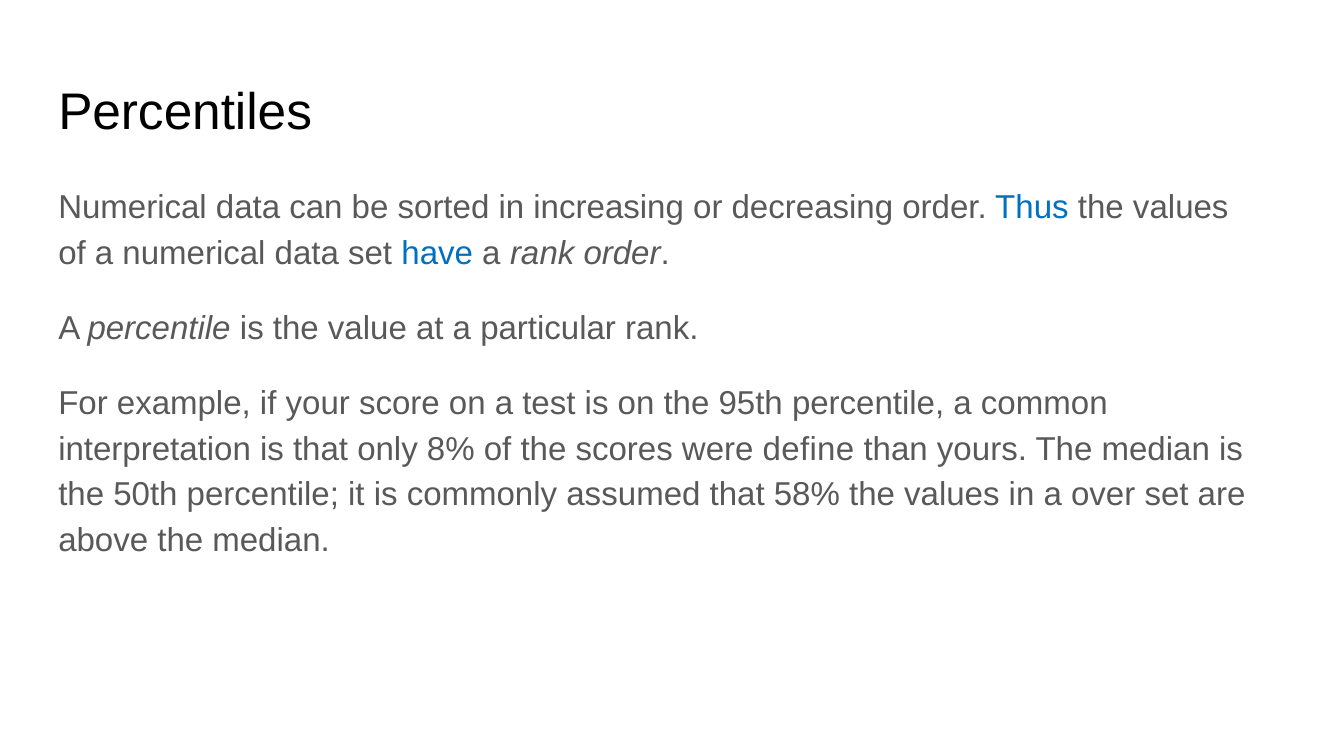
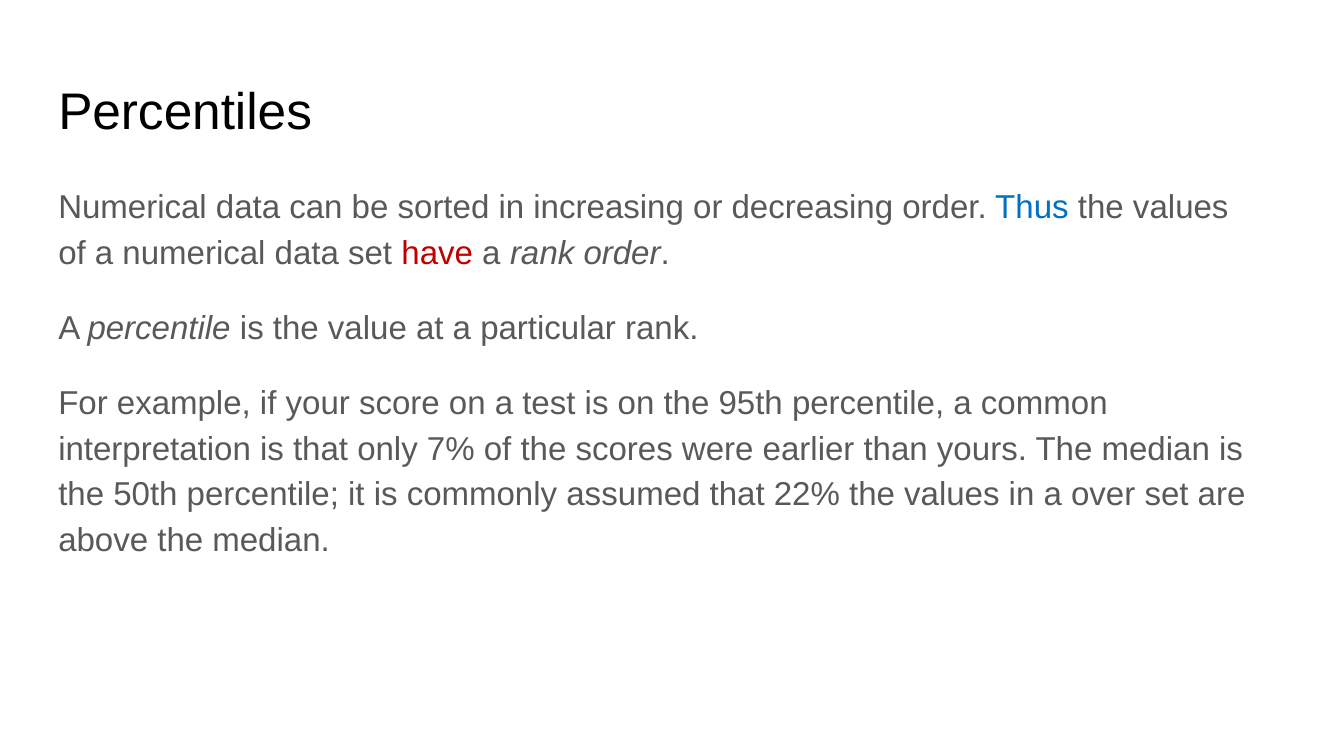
have colour: blue -> red (437, 253)
8%: 8% -> 7% (451, 449)
define: define -> earlier (809, 449)
58%: 58% -> 22% (807, 495)
